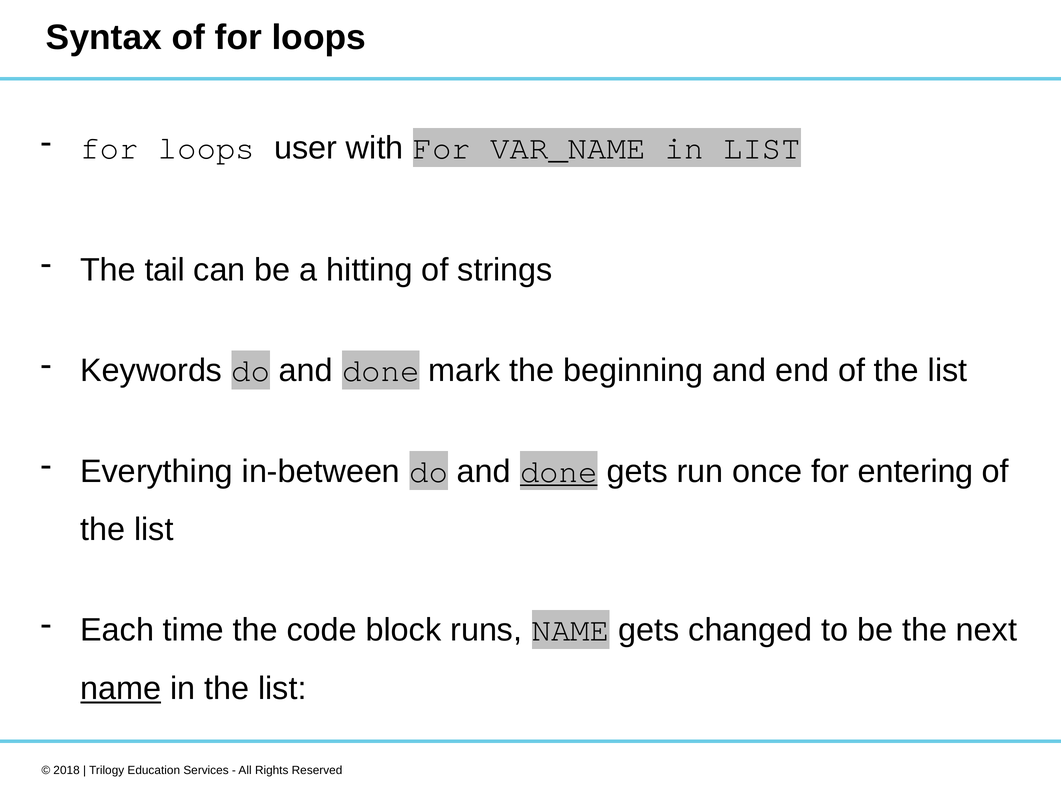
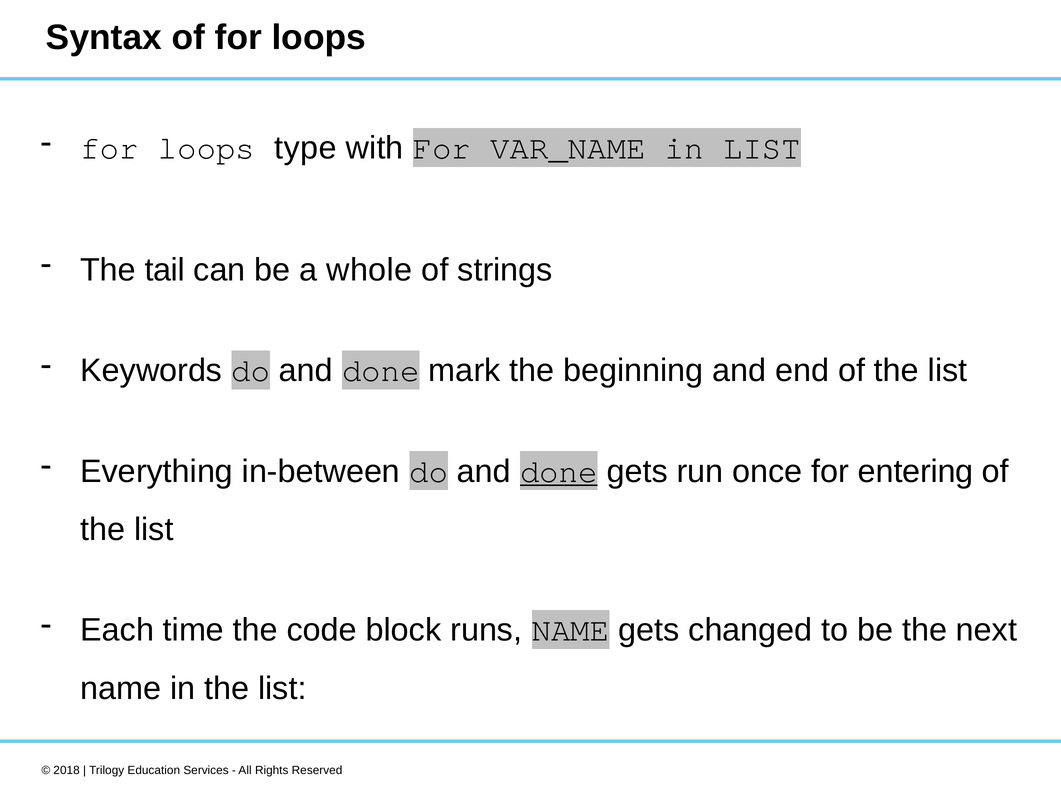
user: user -> type (306, 148)
hitting: hitting -> whole (369, 270)
name underline: present -> none (121, 688)
